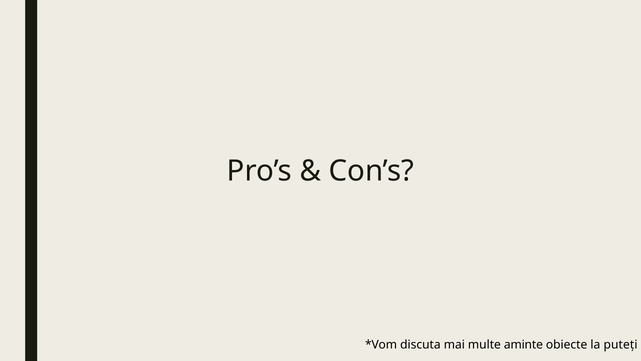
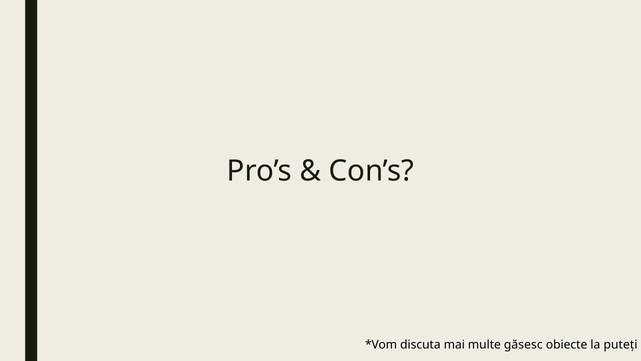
aminte: aminte -> găsesc (523, 344)
